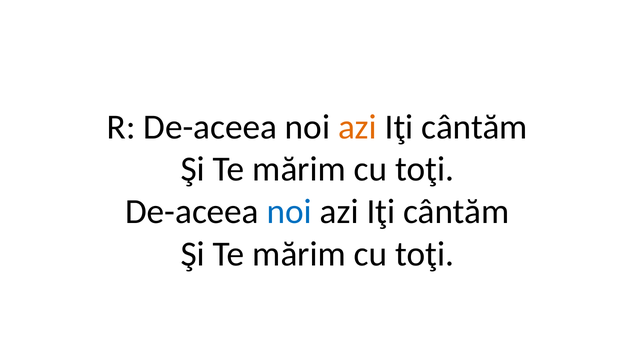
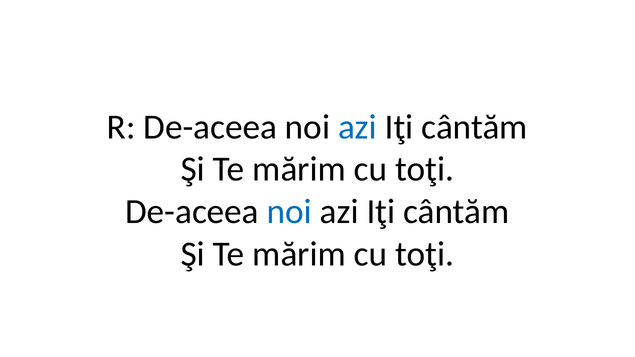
azi colour: orange -> blue (357, 127)
